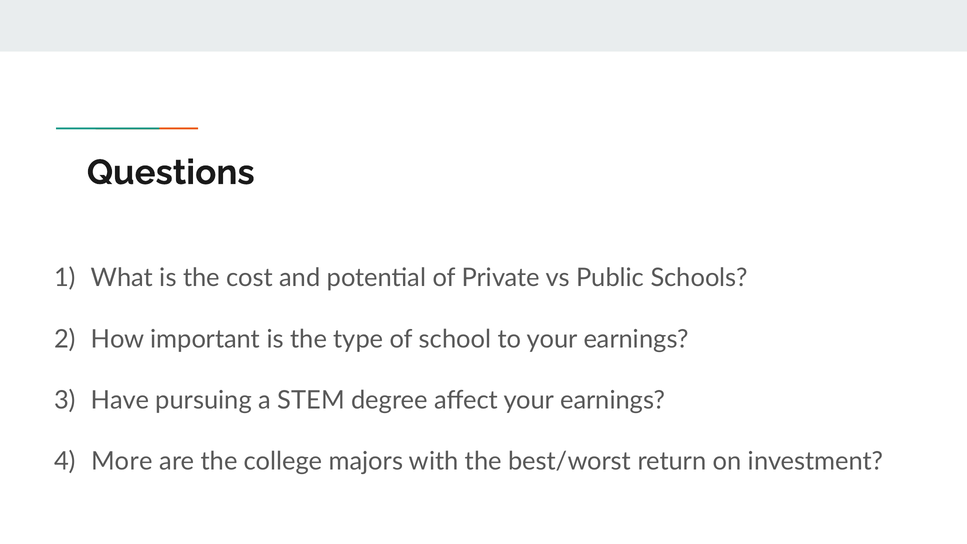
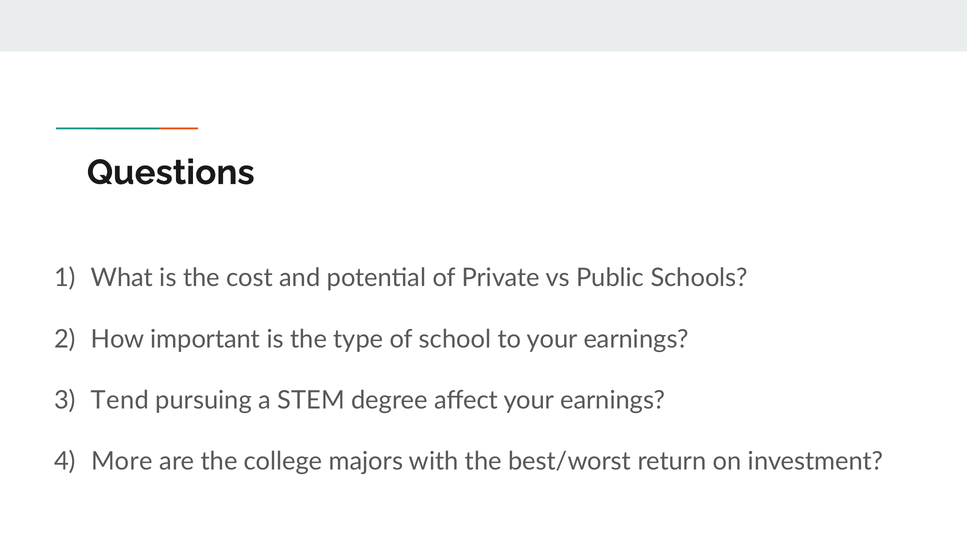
Have: Have -> Tend (120, 400)
